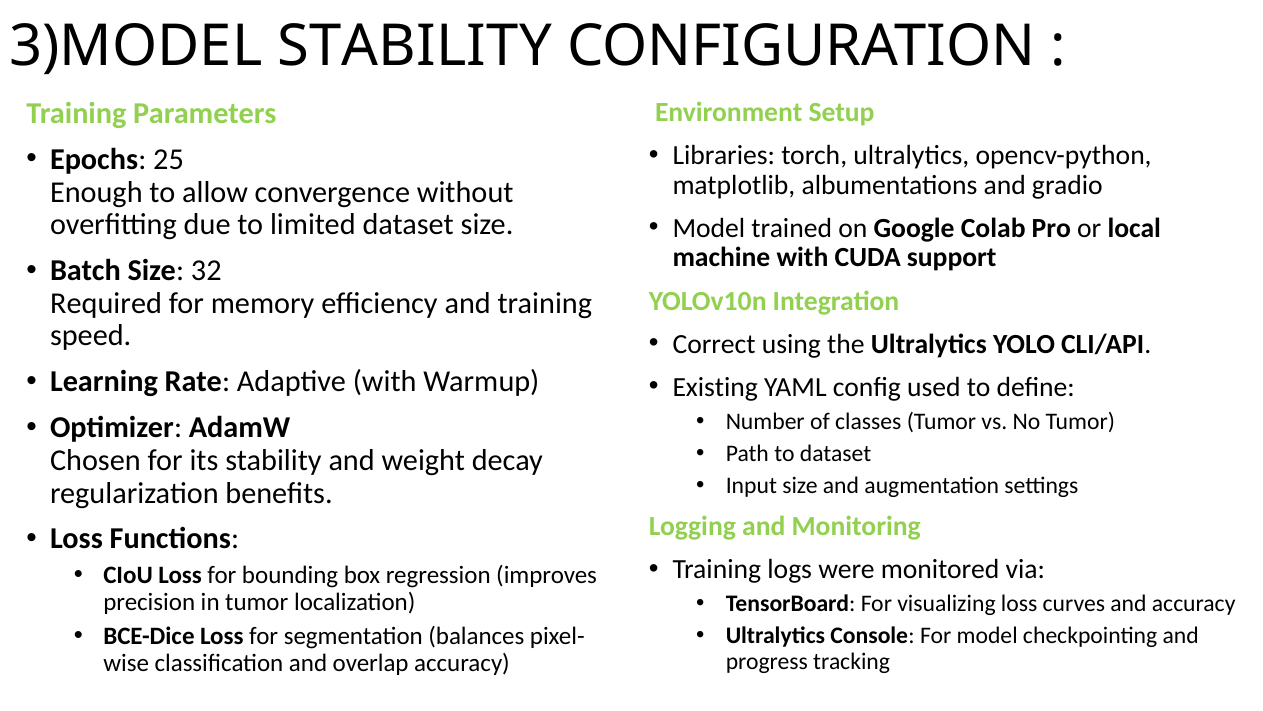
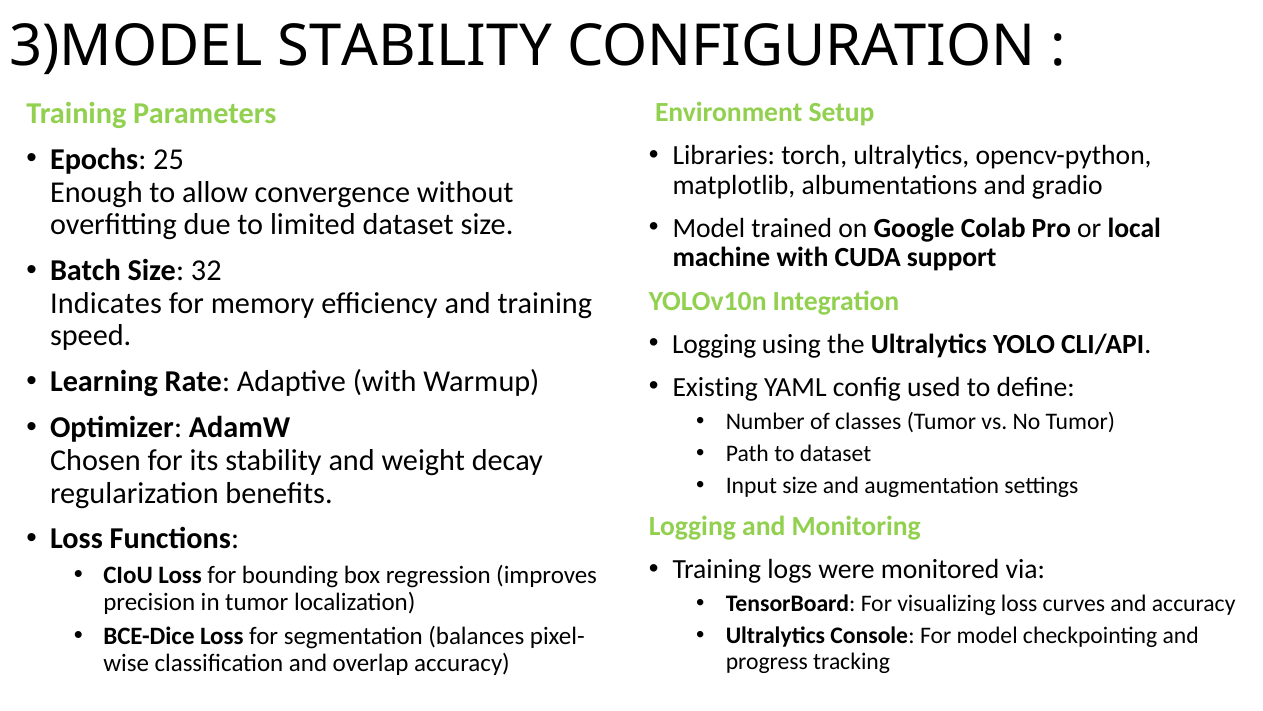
Required: Required -> Indicates (106, 303)
Correct: Correct -> Logging (714, 344)
